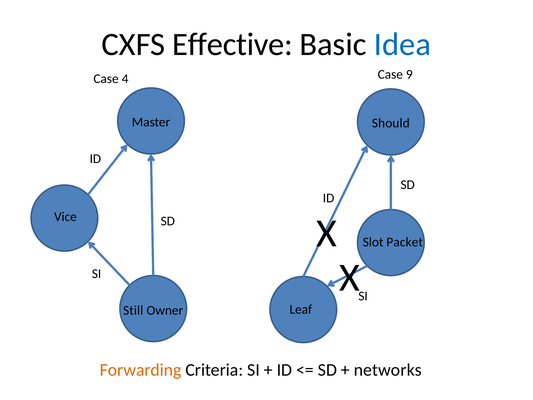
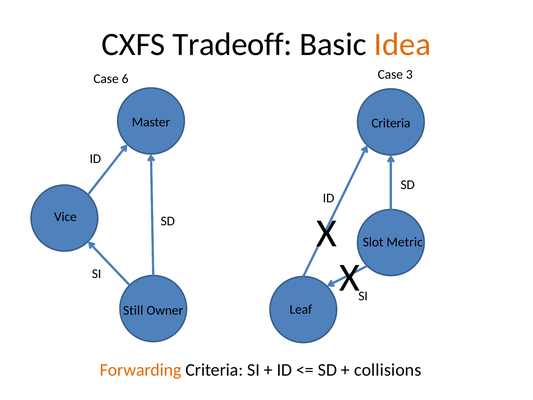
Effective: Effective -> Tradeoff (232, 44)
Idea colour: blue -> orange (402, 44)
4: 4 -> 6 (125, 79)
9: 9 -> 3 (409, 74)
Should: Should -> Criteria (391, 123)
Packet: Packet -> Metric (405, 242)
networks: networks -> collisions (388, 370)
